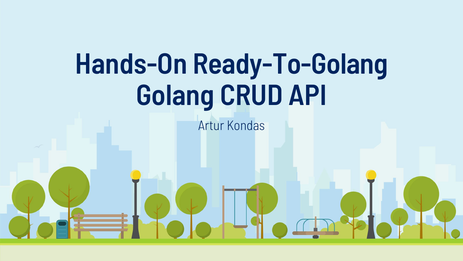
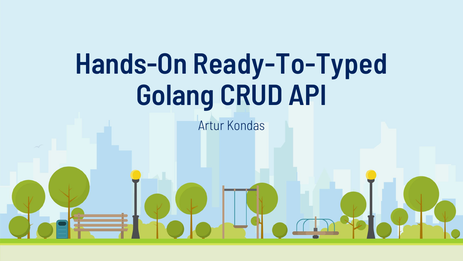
Ready-To-Golang: Ready-To-Golang -> Ready-To-Typed (290, 64)
